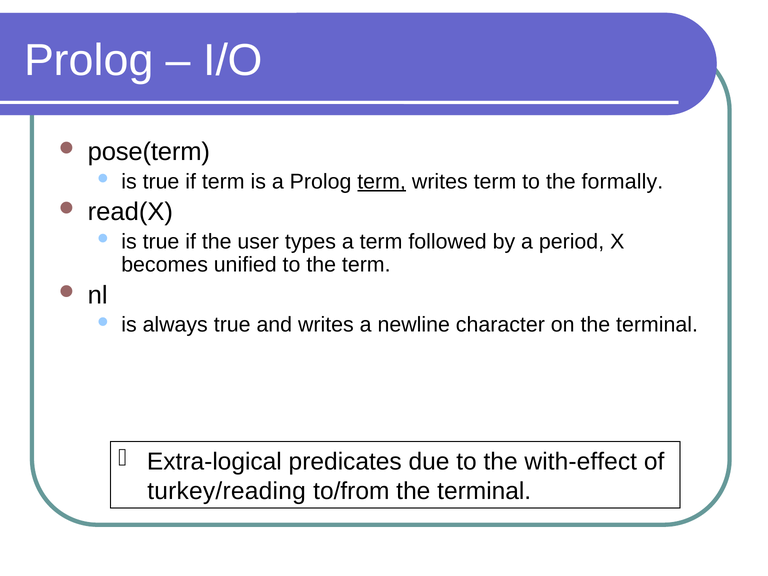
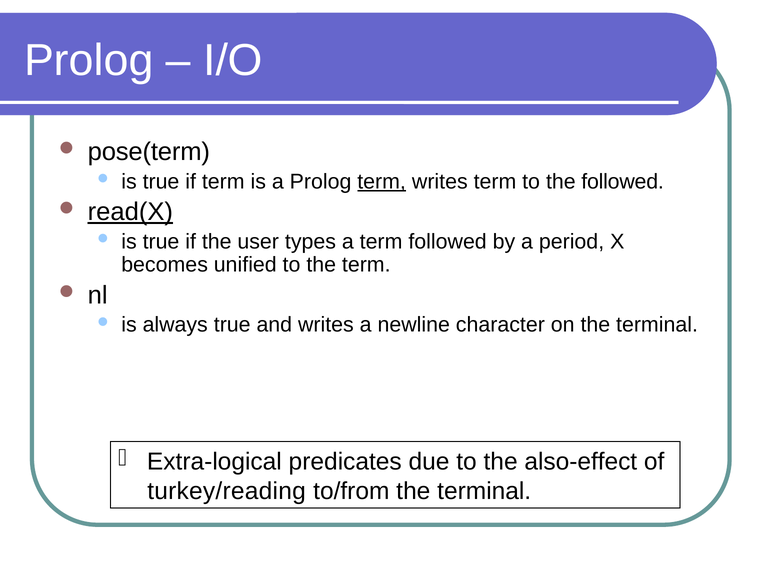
the formally: formally -> followed (623, 182)
read(X underline: none -> present (130, 212)
with-effect: with-effect -> also-effect (581, 462)
